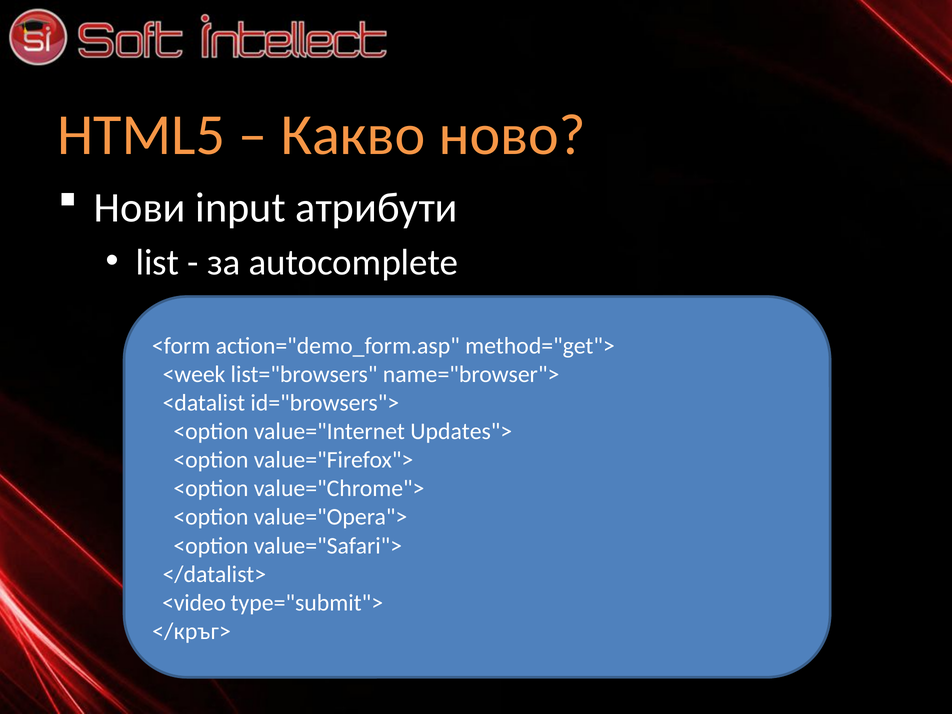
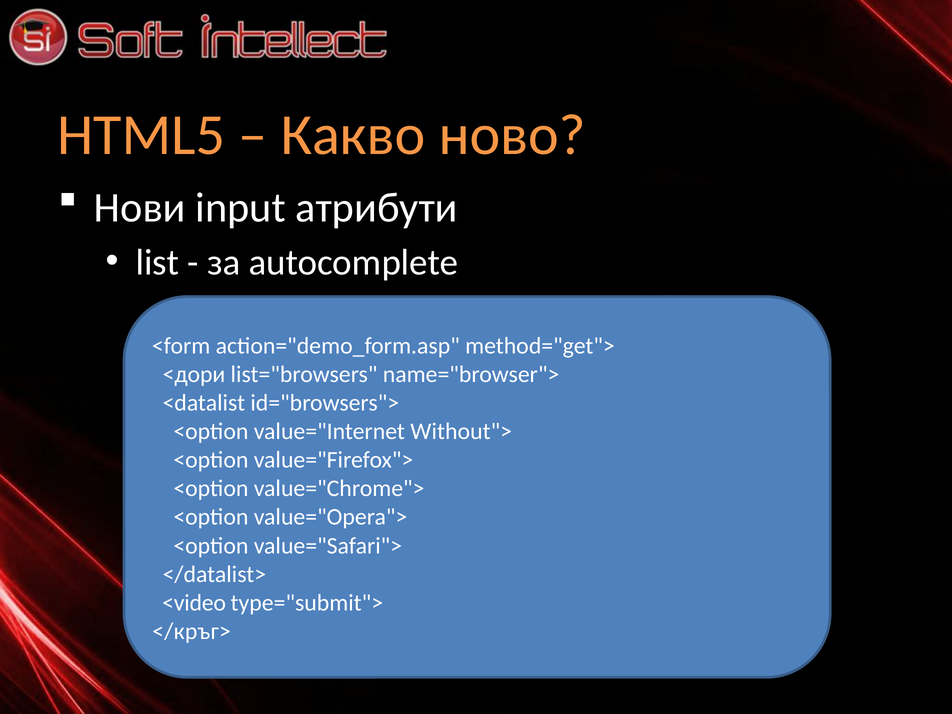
<week: <week -> <дори (194, 374)
Updates">: Updates"> -> Without"> (461, 431)
